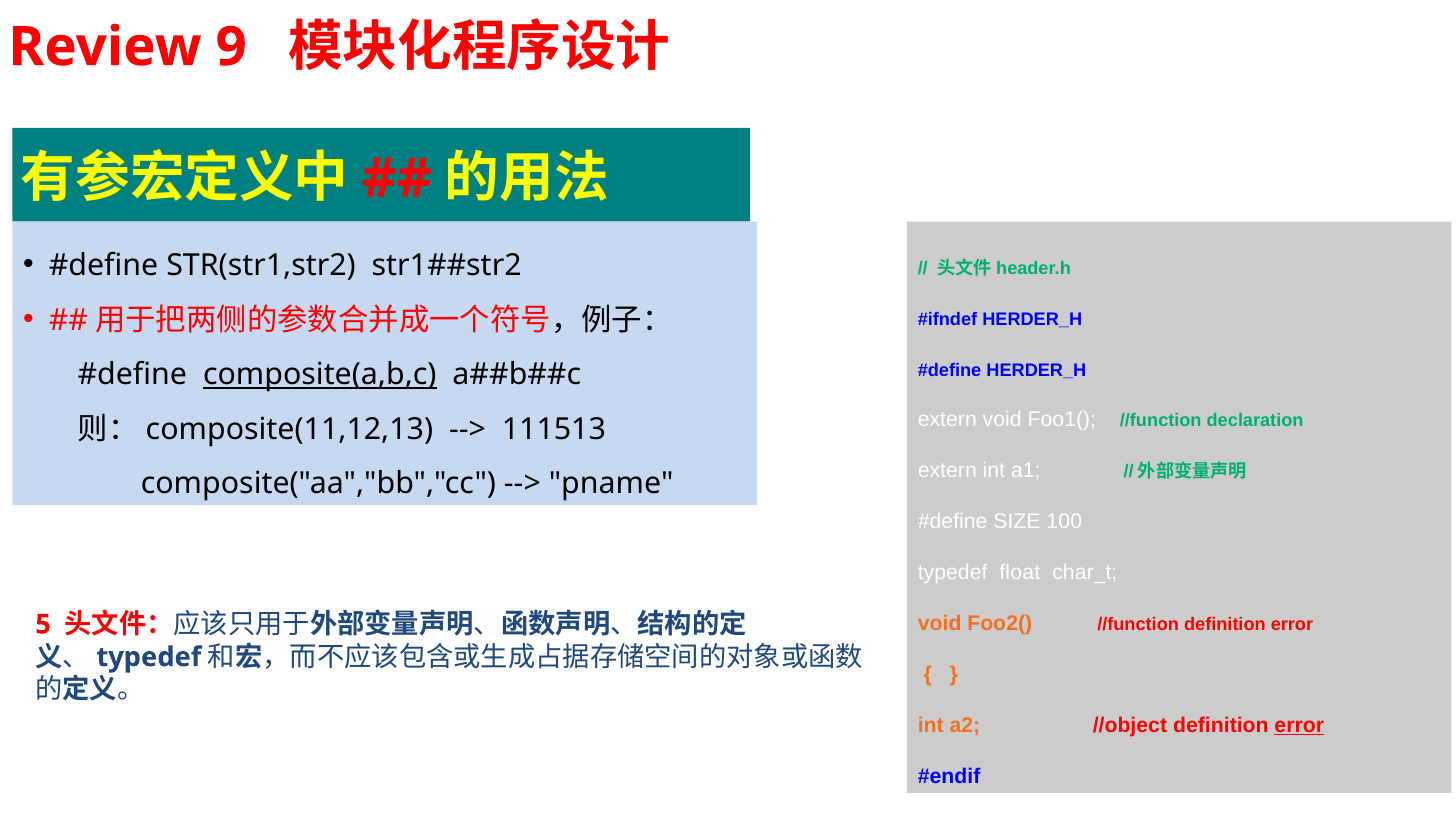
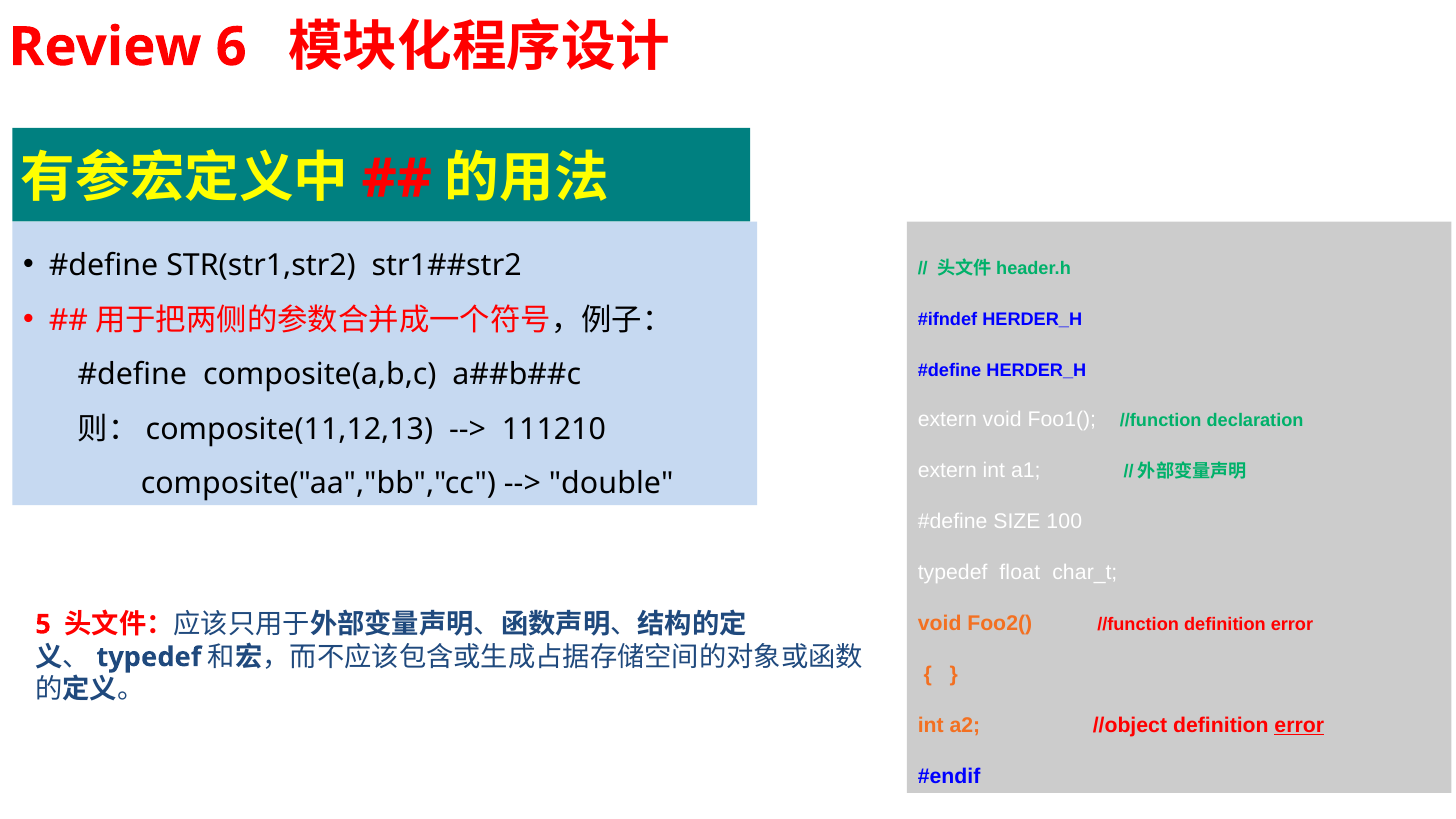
9: 9 -> 6 (231, 47)
composite(a,b,c underline: present -> none (320, 375)
111513: 111513 -> 111210 (554, 429)
pname: pname -> double (611, 484)
